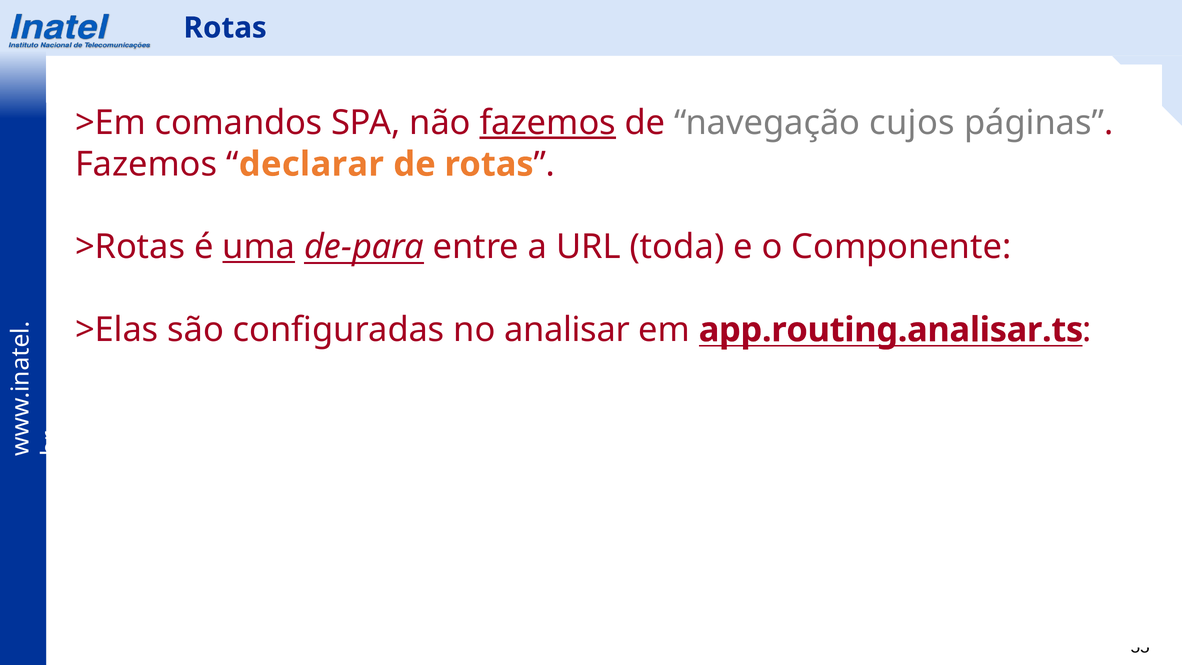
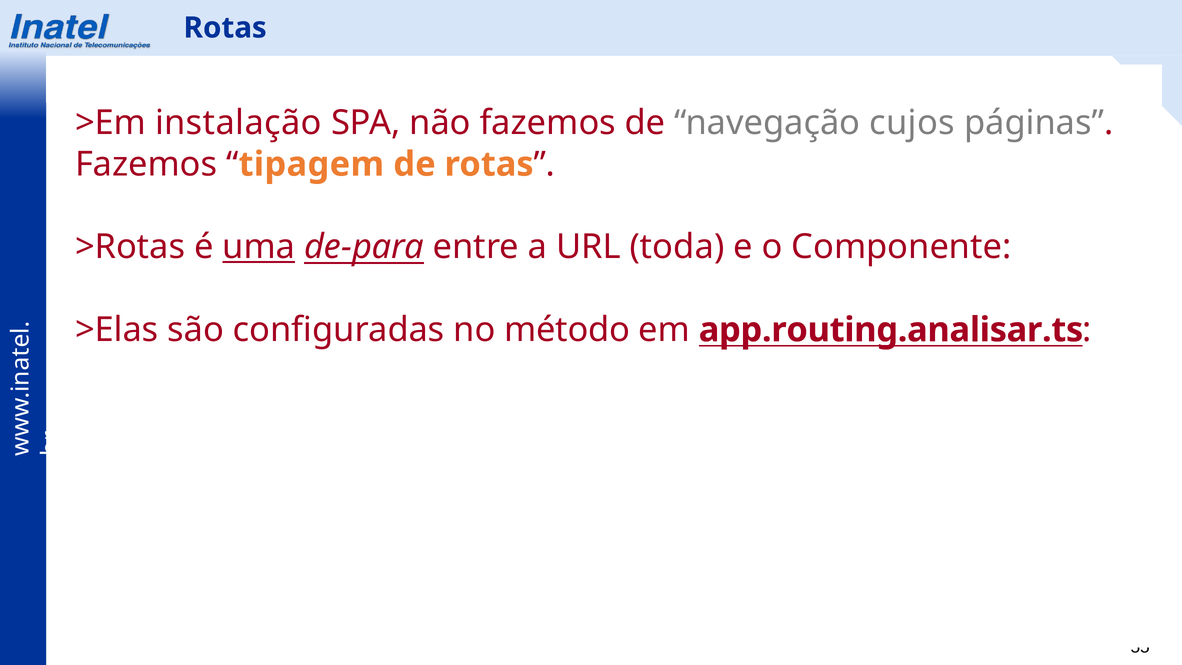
comandos: comandos -> instalação (238, 123)
fazemos underline: present -> none (548, 123)
declarar: declarar -> tipagem (311, 164)
analisar: analisar -> método (567, 330)
